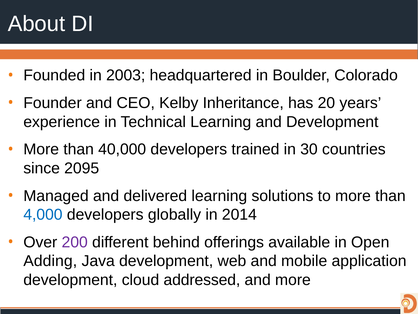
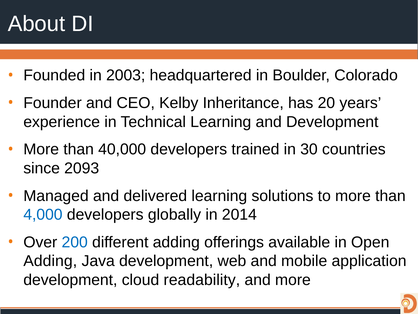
2095: 2095 -> 2093 (82, 168)
200 colour: purple -> blue (75, 242)
different behind: behind -> adding (176, 242)
addressed: addressed -> readability (202, 280)
